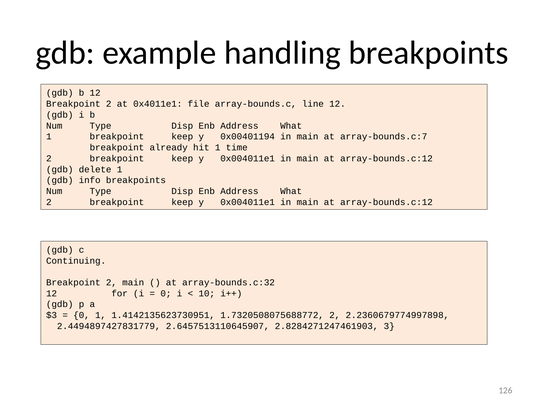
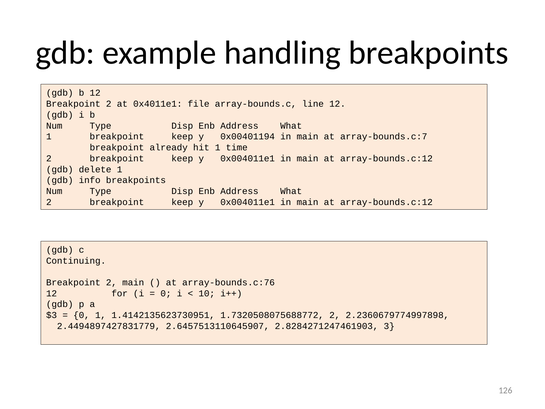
array-bounds.c:32: array-bounds.c:32 -> array-bounds.c:76 (229, 282)
